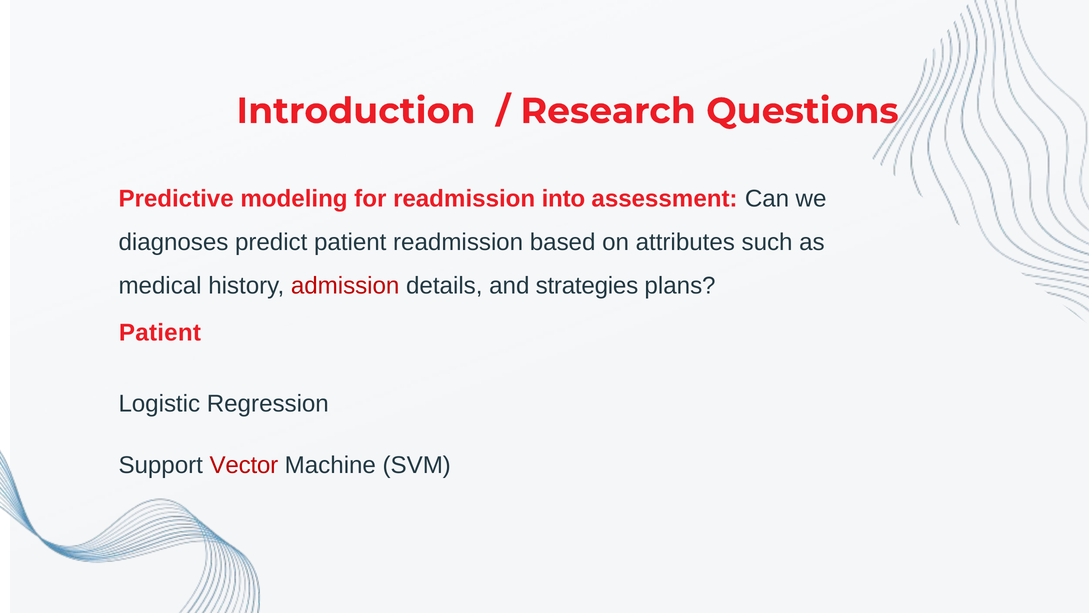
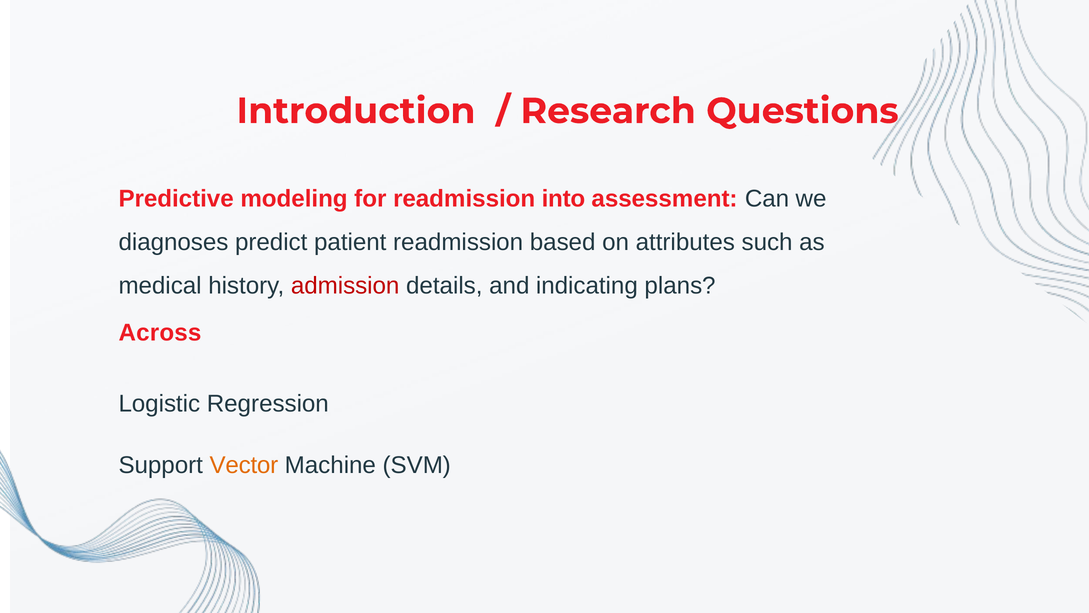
strategies: strategies -> indicating (587, 286)
Patient: Patient -> Across (160, 333)
Vector colour: red -> orange (244, 465)
